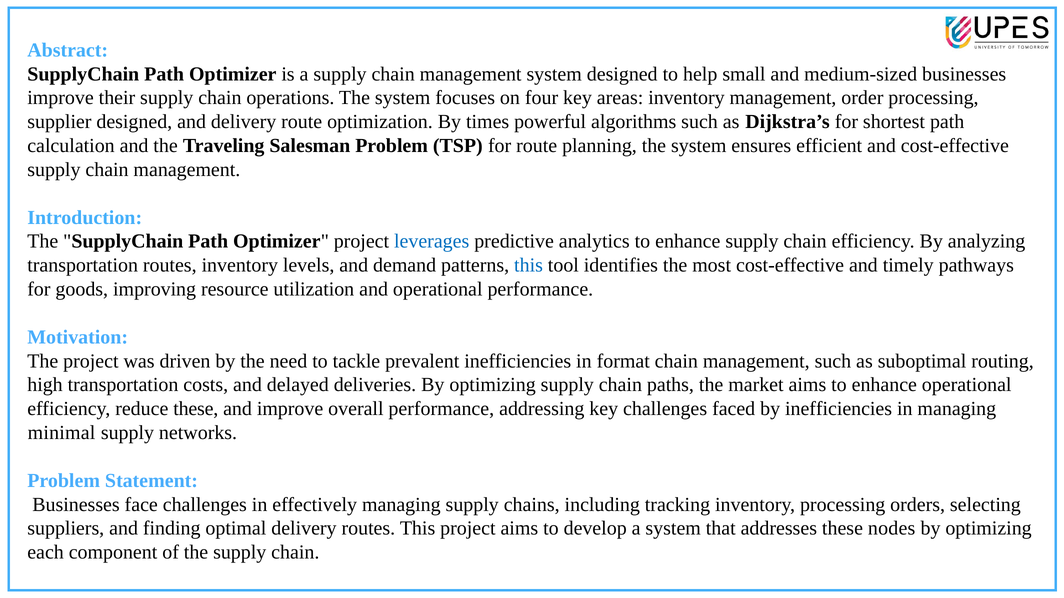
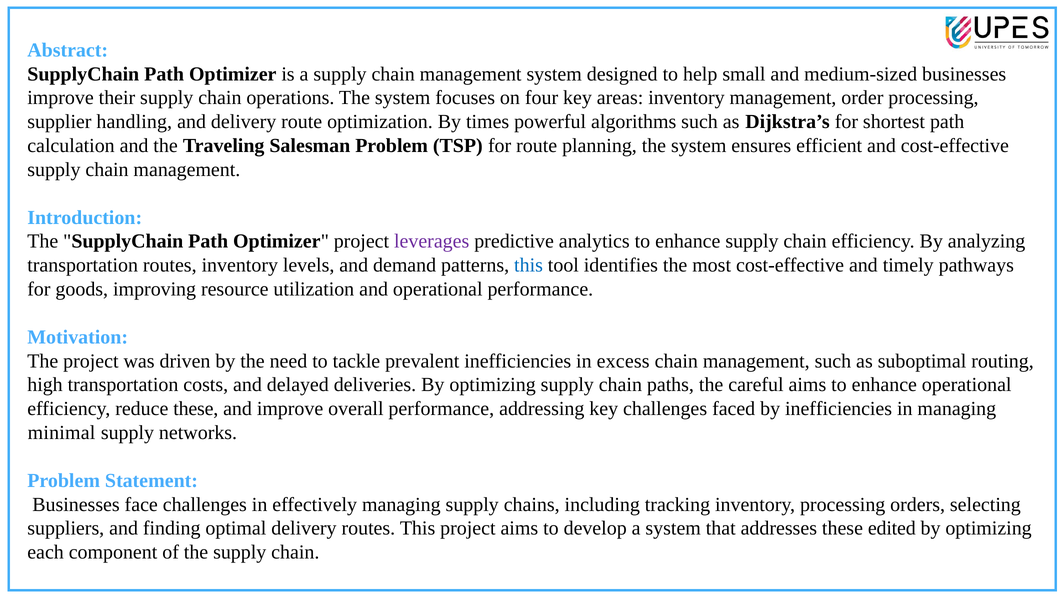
supplier designed: designed -> handling (134, 122)
leverages colour: blue -> purple (432, 242)
format: format -> excess (623, 361)
market: market -> careful (756, 385)
nodes: nodes -> edited (892, 529)
